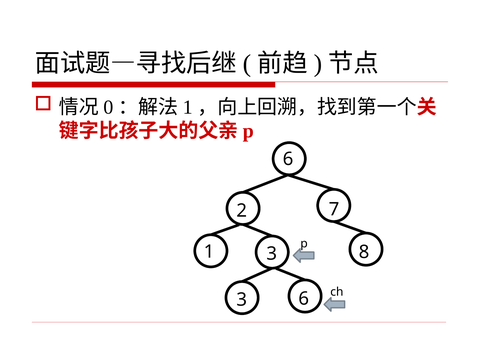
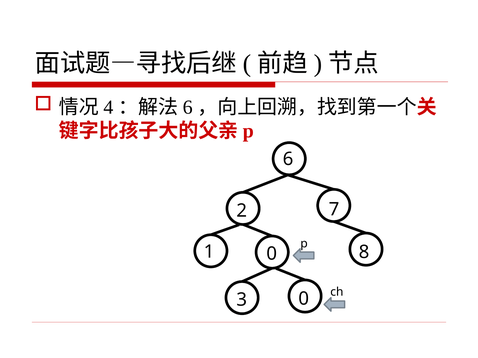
0: 0 -> 4 (109, 107)
1: 1 -> 6 (188, 107)
1 3: 3 -> 0 (272, 254)
3 6: 6 -> 0 (304, 299)
